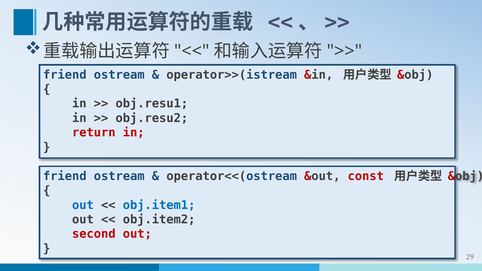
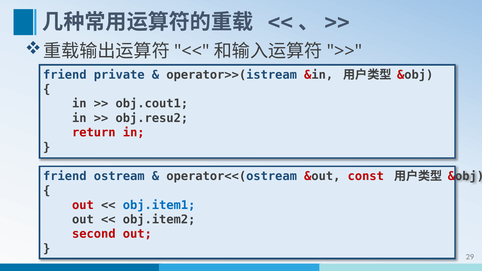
ostream: ostream -> private (119, 75)
obj.resu1: obj.resu1 -> obj.cout1 (152, 104)
out colour: blue -> red (83, 205)
